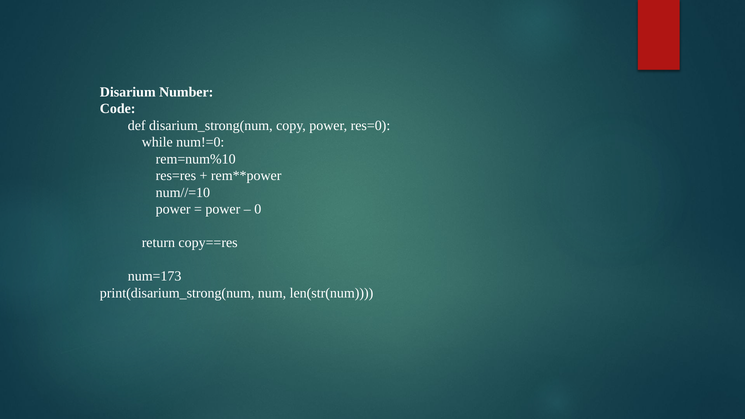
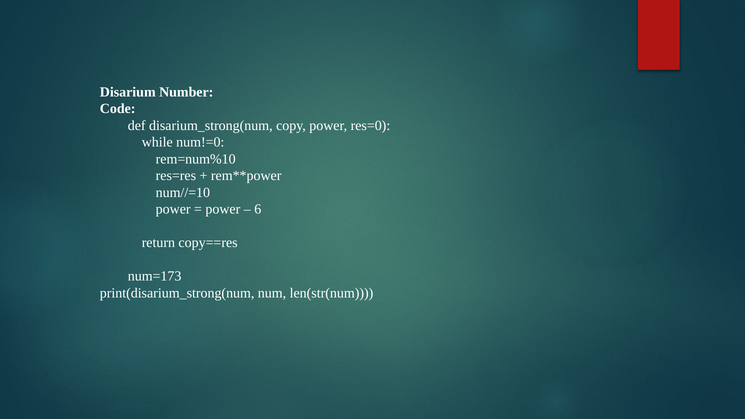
0: 0 -> 6 (258, 209)
